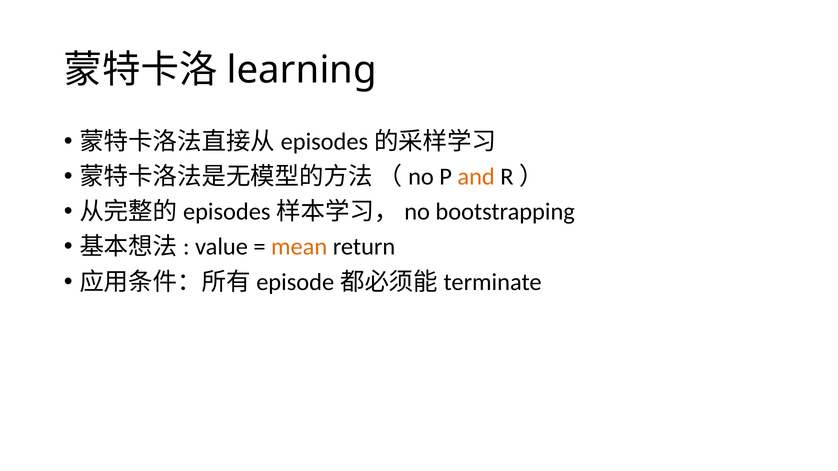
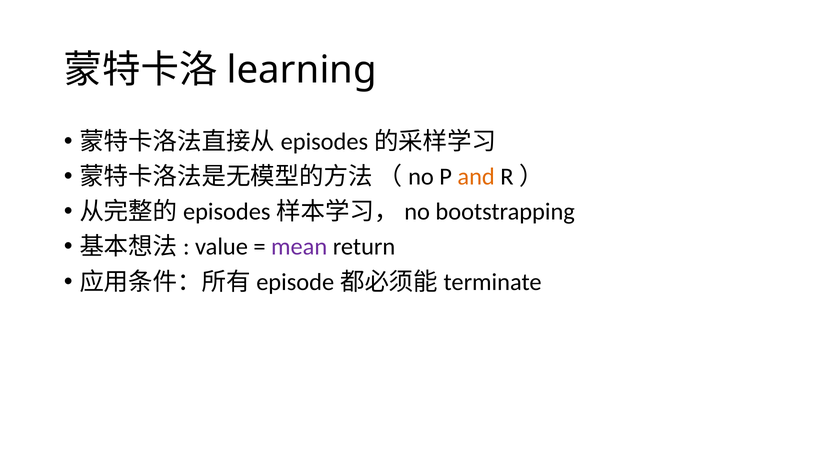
mean colour: orange -> purple (299, 247)
